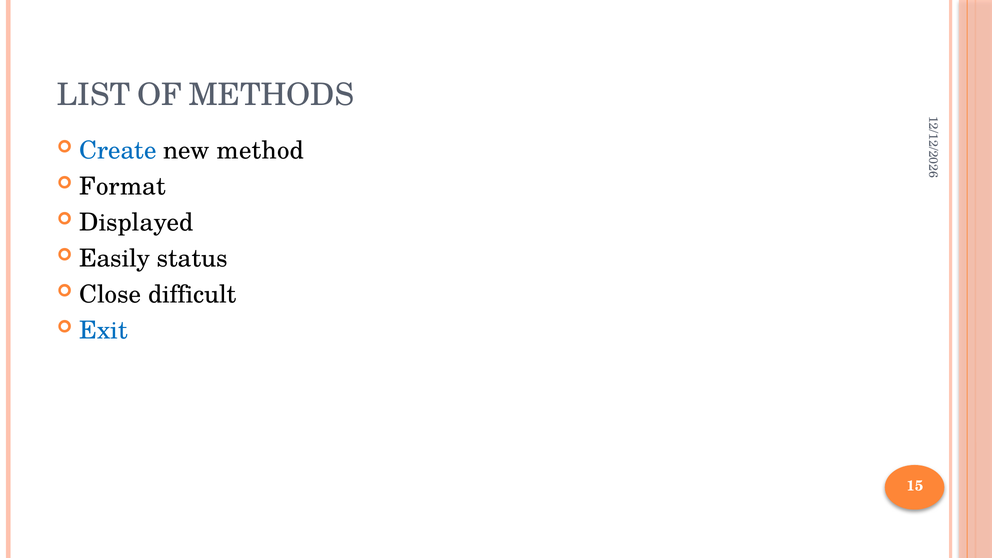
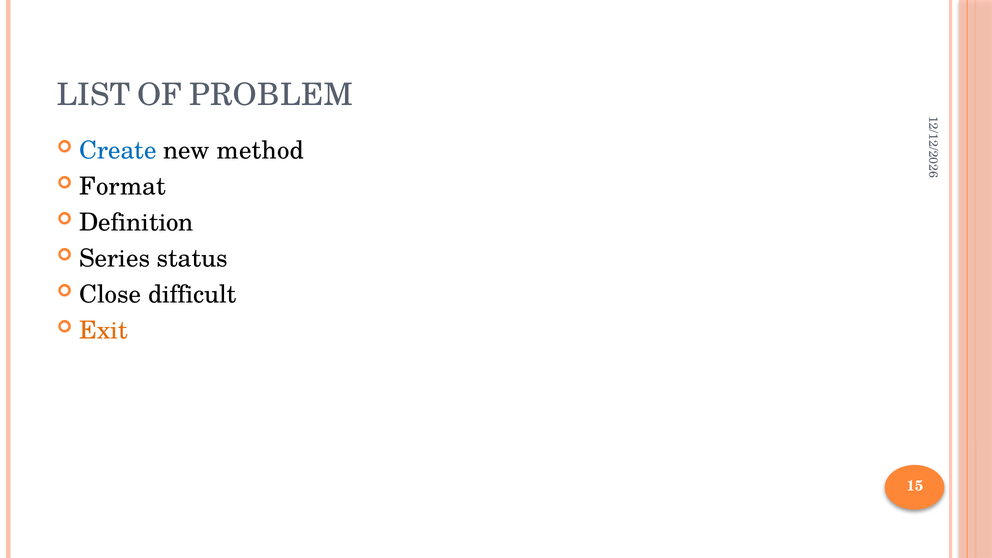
METHODS: METHODS -> PROBLEM (271, 95)
Displayed: Displayed -> Definition (136, 222)
Easily: Easily -> Series (115, 258)
Exit colour: blue -> orange (104, 330)
